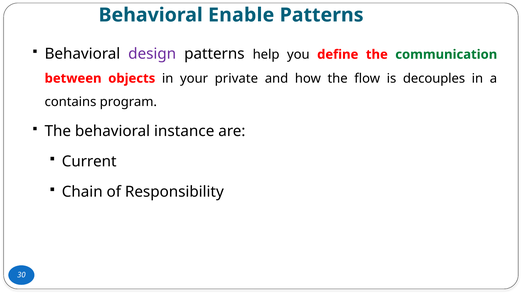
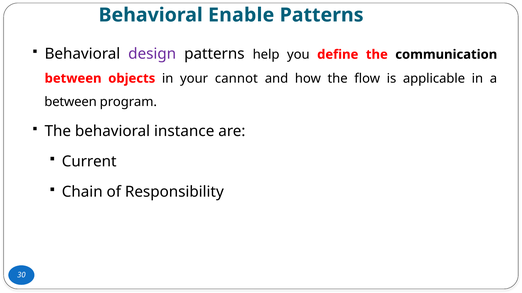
communication colour: green -> black (446, 55)
private: private -> cannot (236, 79)
decouples: decouples -> applicable (434, 79)
contains: contains -> between (71, 102)
